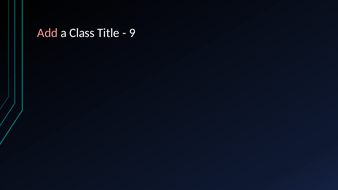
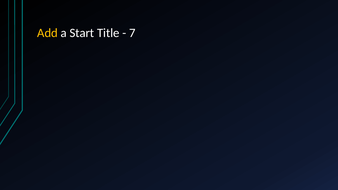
Add colour: pink -> yellow (48, 33)
Class: Class -> Start (82, 33)
9: 9 -> 7 (132, 33)
